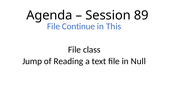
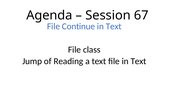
89: 89 -> 67 (141, 15)
This: This -> Text (114, 27)
file in Null: Null -> Text (138, 62)
